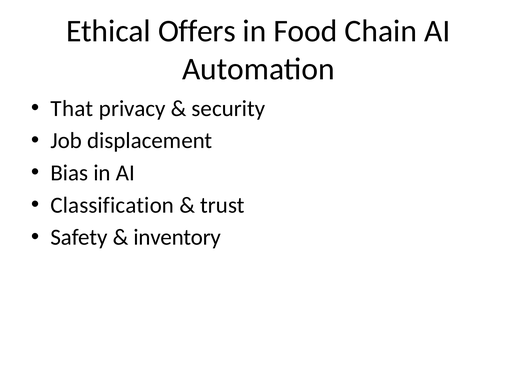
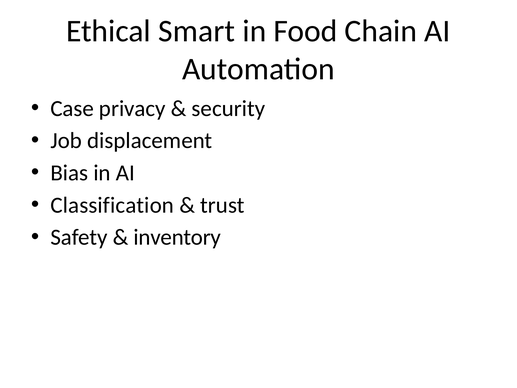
Offers: Offers -> Smart (197, 31)
That: That -> Case (72, 108)
